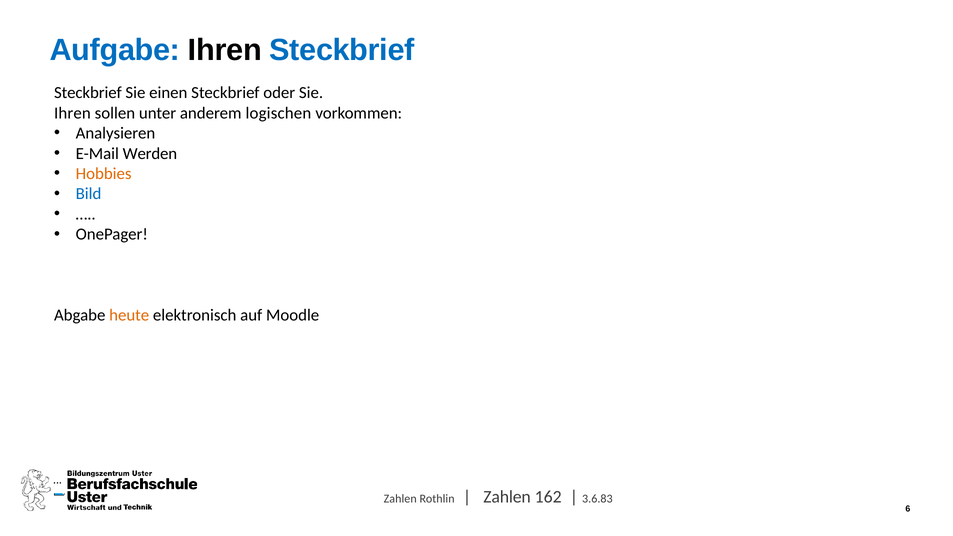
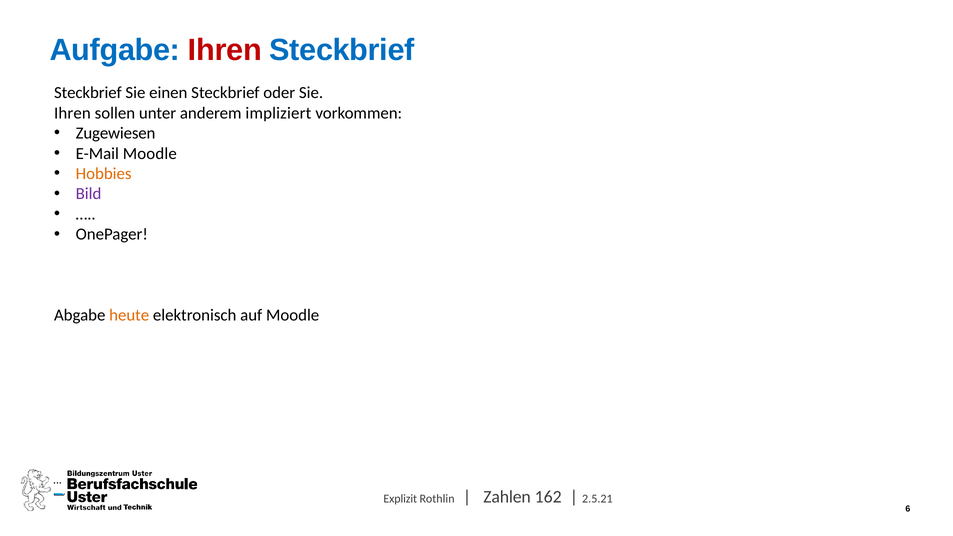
Ihren colour: black -> red (225, 50)
logischen: logischen -> impliziert (278, 113)
Analysieren: Analysieren -> Zugewiesen (116, 133)
E-Mail Werden: Werden -> Moodle (150, 153)
Bild colour: blue -> purple (89, 194)
Zahlen: Zahlen -> Explizit (400, 499)
3.6.83: 3.6.83 -> 2.5.21 (597, 499)
